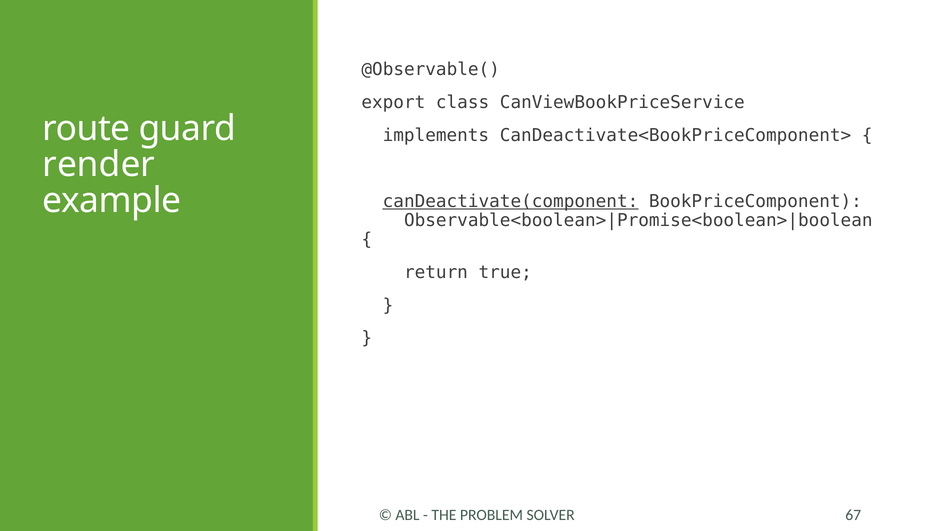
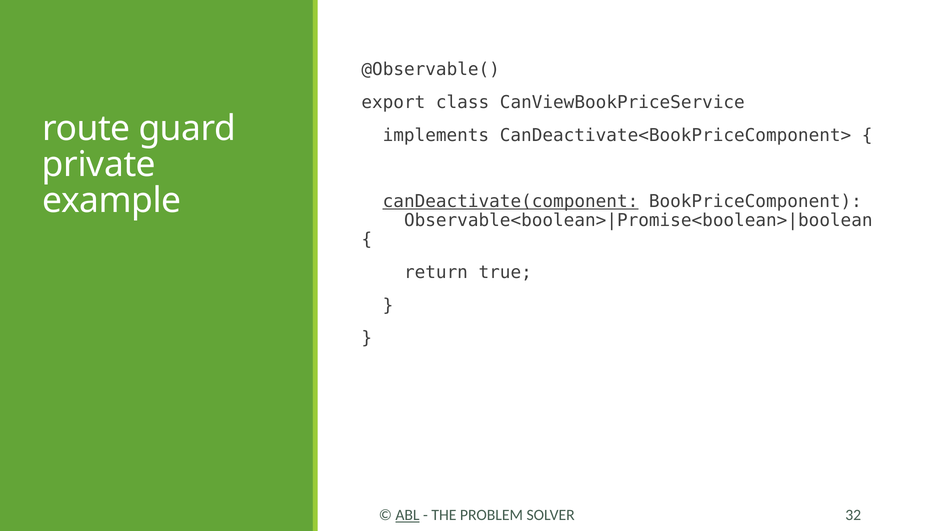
render: render -> private (99, 164)
ABL underline: none -> present (407, 515)
67: 67 -> 32 (853, 515)
